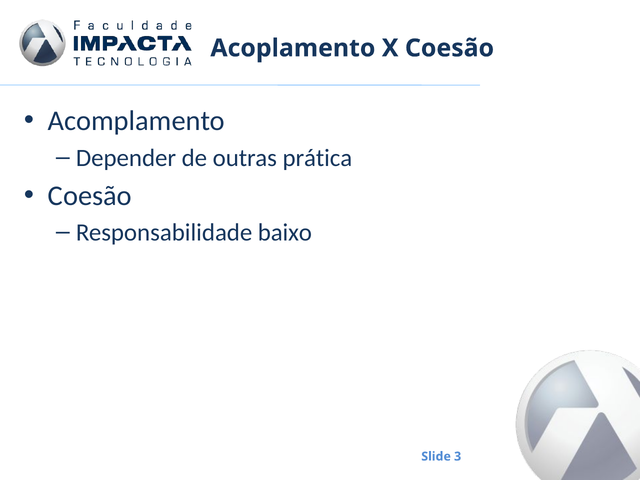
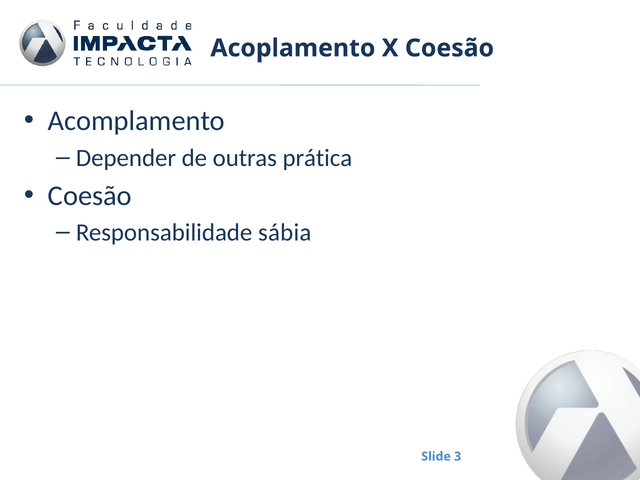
baixo: baixo -> sábia (285, 233)
